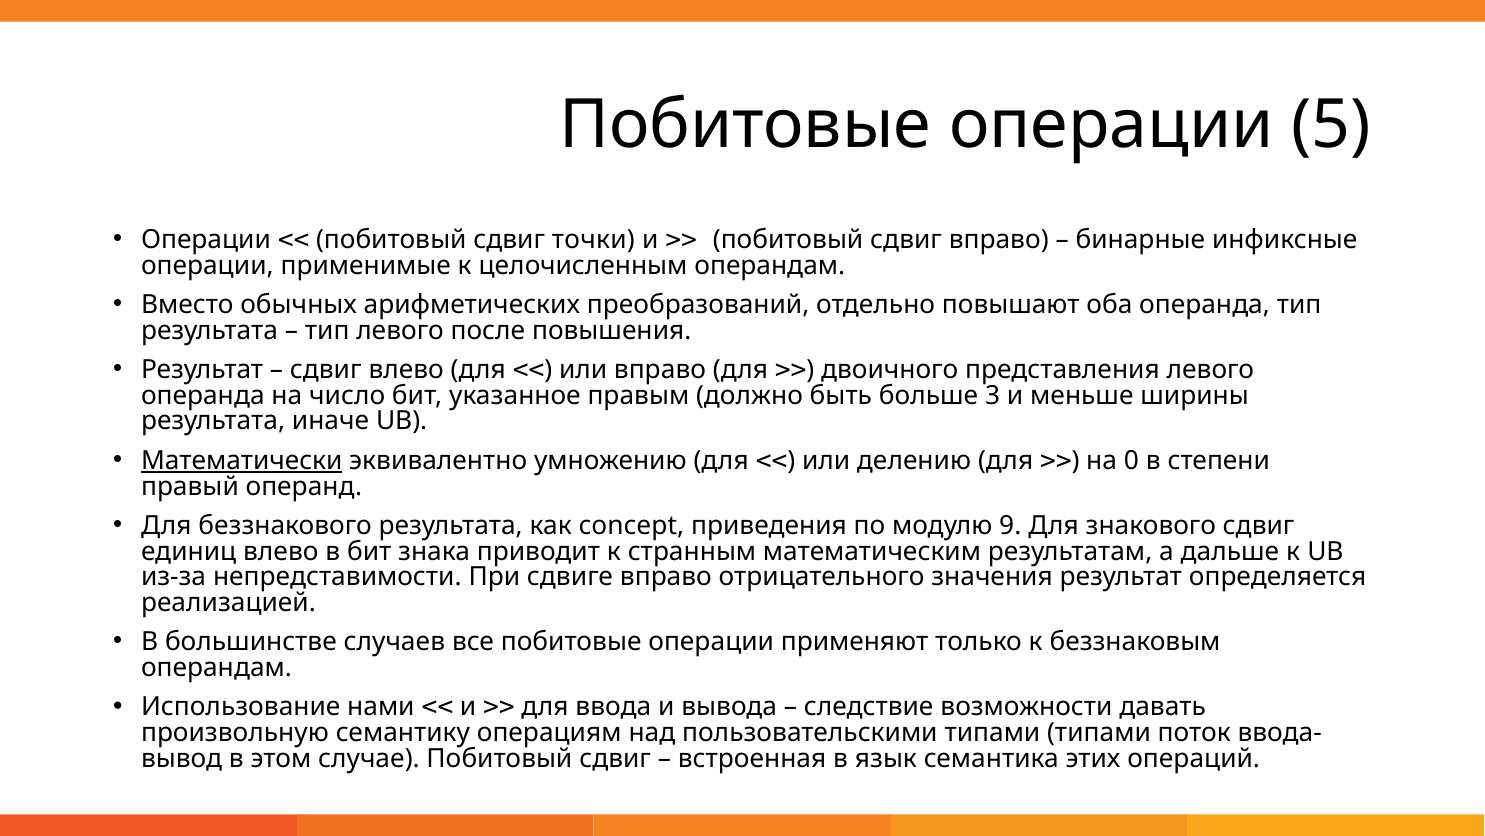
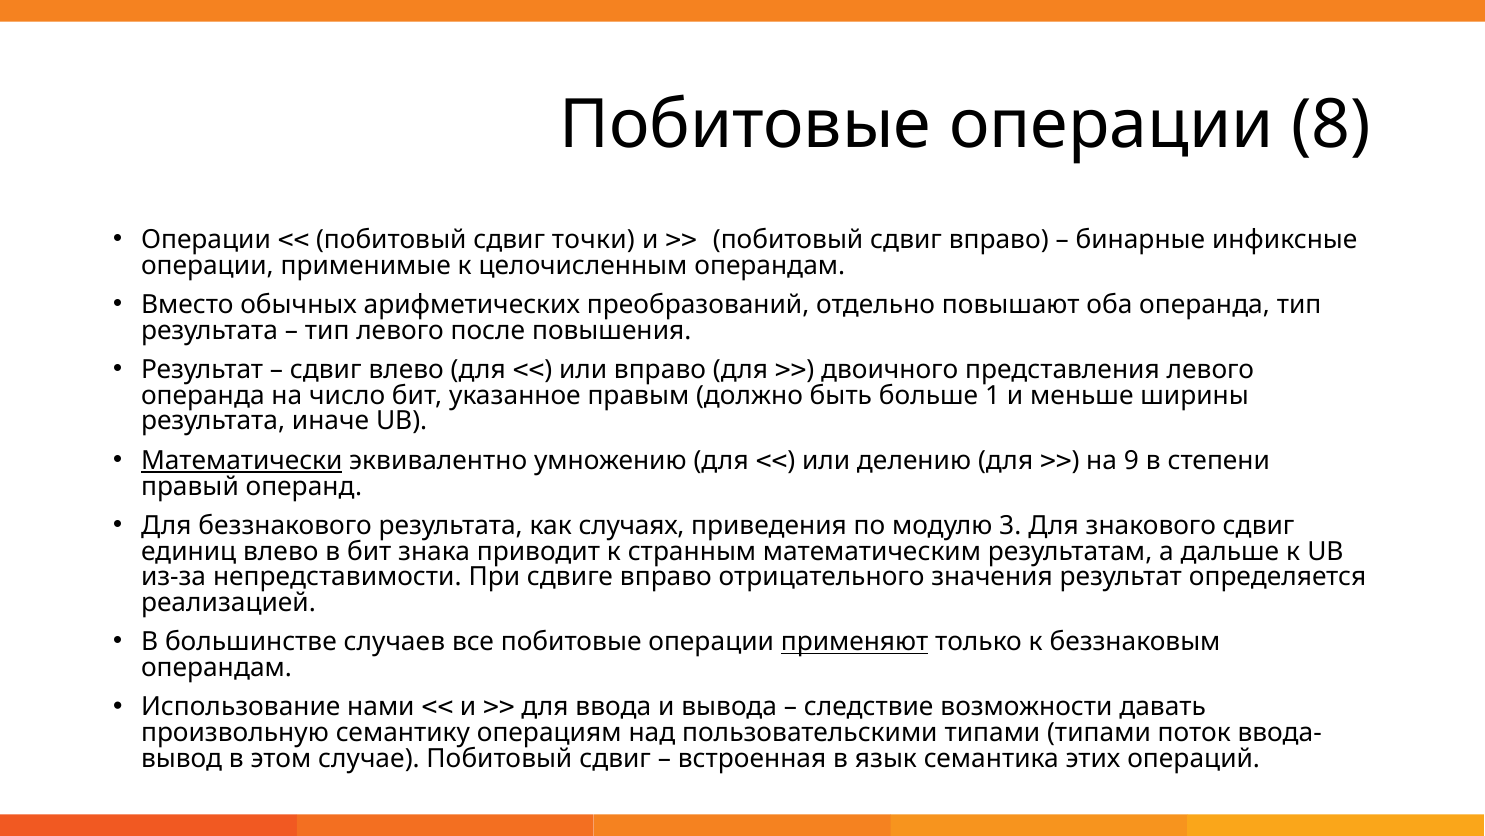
5: 5 -> 8 (1331, 125)
3: 3 -> 1 (993, 395)
0: 0 -> 9 (1131, 460)
concept: concept -> случаях (632, 525)
9: 9 -> 3 (1010, 525)
применяют underline: none -> present (855, 642)
